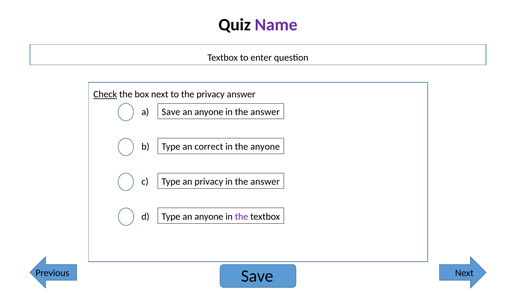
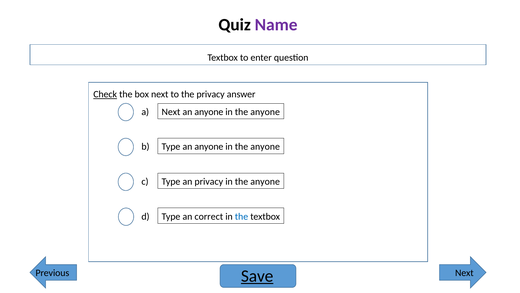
Save: Save -> Next (171, 112)
answer: answer -> anyone (265, 112)
Type an correct: correct -> anyone (209, 146)
answer: answer -> anyone (265, 181)
Type an anyone: anyone -> correct (209, 216)
the colour: purple -> blue (241, 216)
Save underline: none -> present (257, 276)
